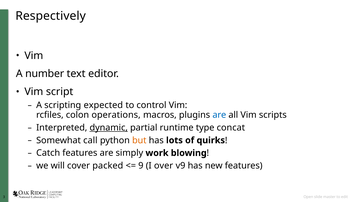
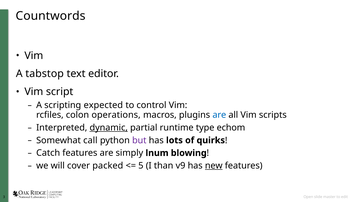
Respectively: Respectively -> Countwords (51, 16)
number: number -> tabstop (45, 74)
concat: concat -> echom (231, 128)
but colour: orange -> purple (139, 141)
work: work -> lnum (157, 153)
9: 9 -> 5 (141, 166)
over: over -> than (164, 166)
new underline: none -> present (214, 166)
